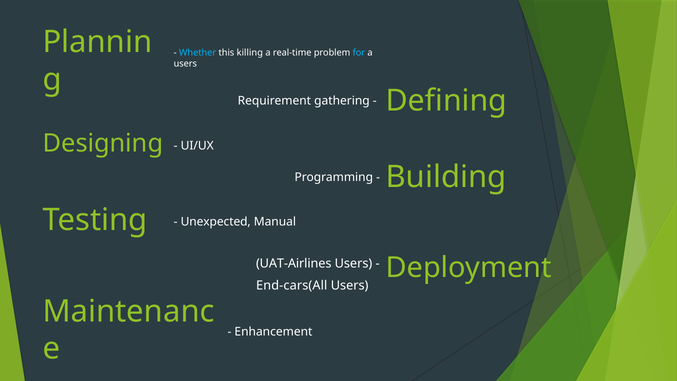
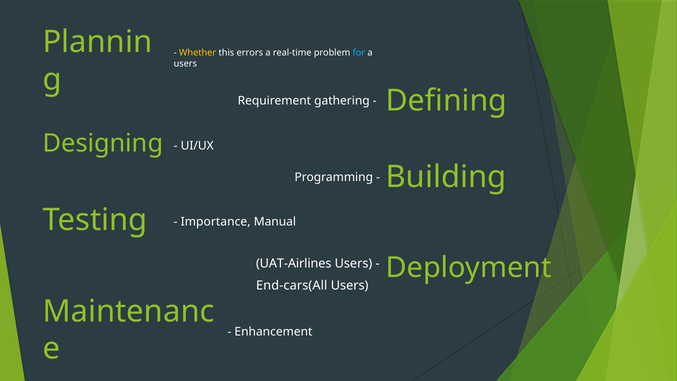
Whether colour: light blue -> yellow (198, 53)
killing: killing -> errors (250, 53)
Unexpected: Unexpected -> Importance (216, 222)
